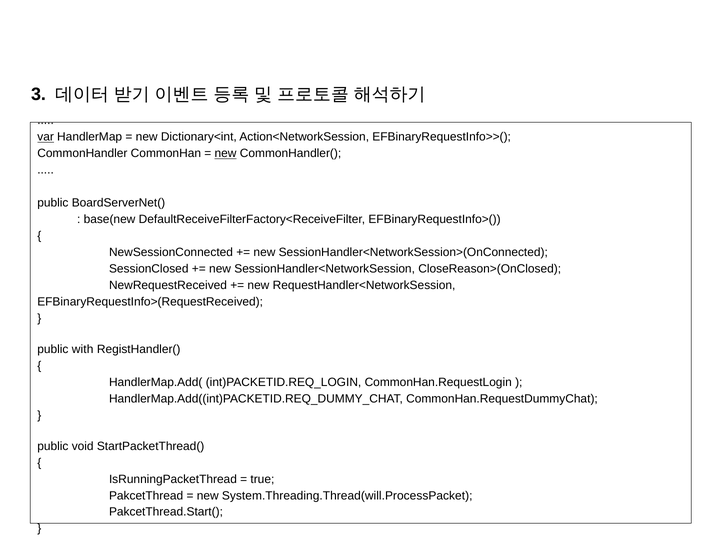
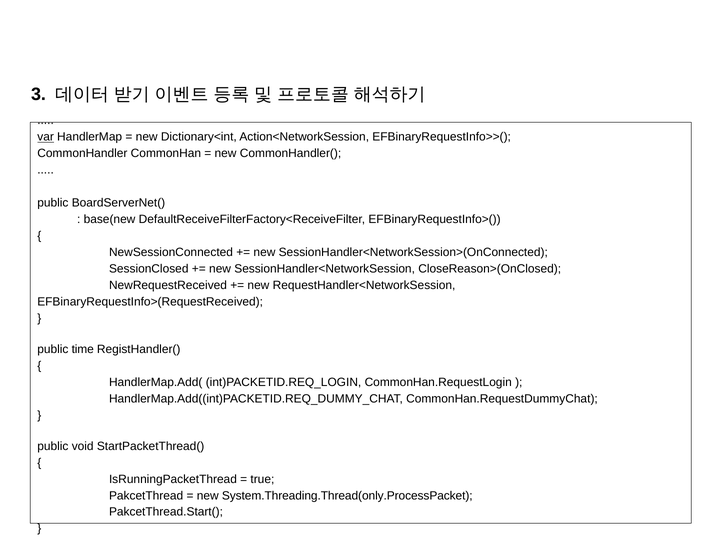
new underline: present -> none (226, 153)
with: with -> time (83, 349)
System.Threading.Thread(will.ProcessPacket: System.Threading.Thread(will.ProcessPacket -> System.Threading.Thread(only.ProcessPacket (347, 495)
